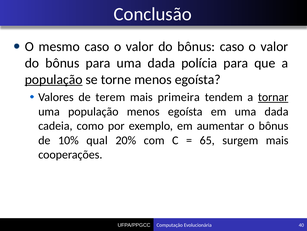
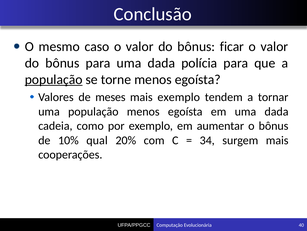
bônus caso: caso -> ficar (232, 46)
terem: terem -> meses (110, 97)
mais primeira: primeira -> exemplo (179, 97)
tornar underline: present -> none (273, 97)
65: 65 -> 34 (207, 140)
